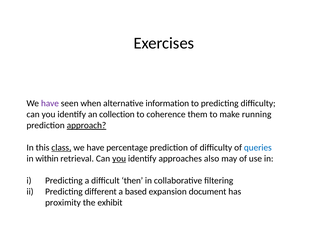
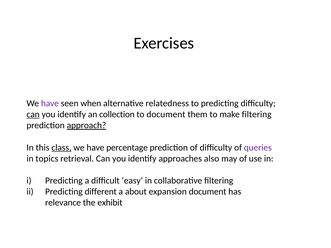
information: information -> relatedness (167, 103)
can underline: none -> present (33, 115)
to coherence: coherence -> document (166, 115)
make running: running -> filtering (257, 115)
queries colour: blue -> purple (258, 148)
within: within -> topics (47, 159)
you underline: present -> none (119, 159)
then: then -> easy (132, 181)
based: based -> about (136, 192)
proximity: proximity -> relevance (63, 203)
